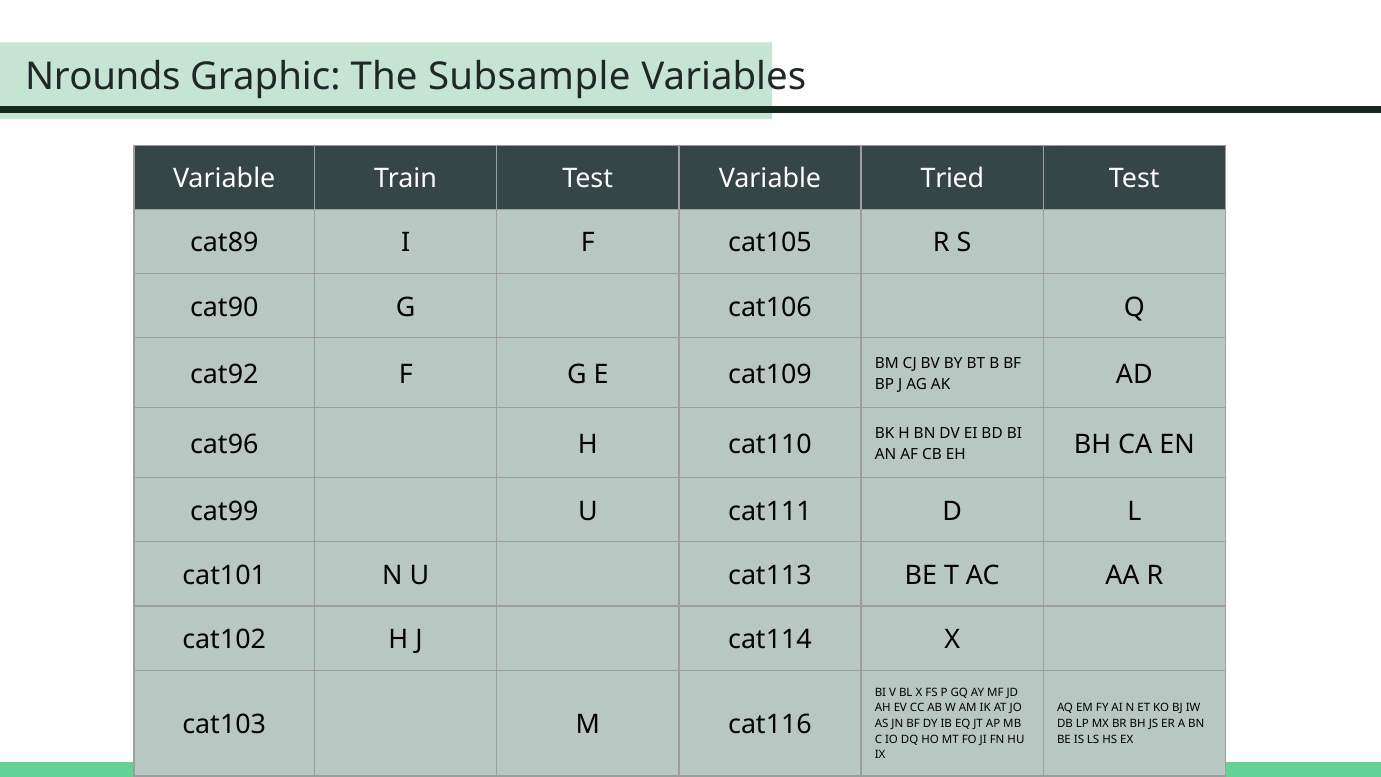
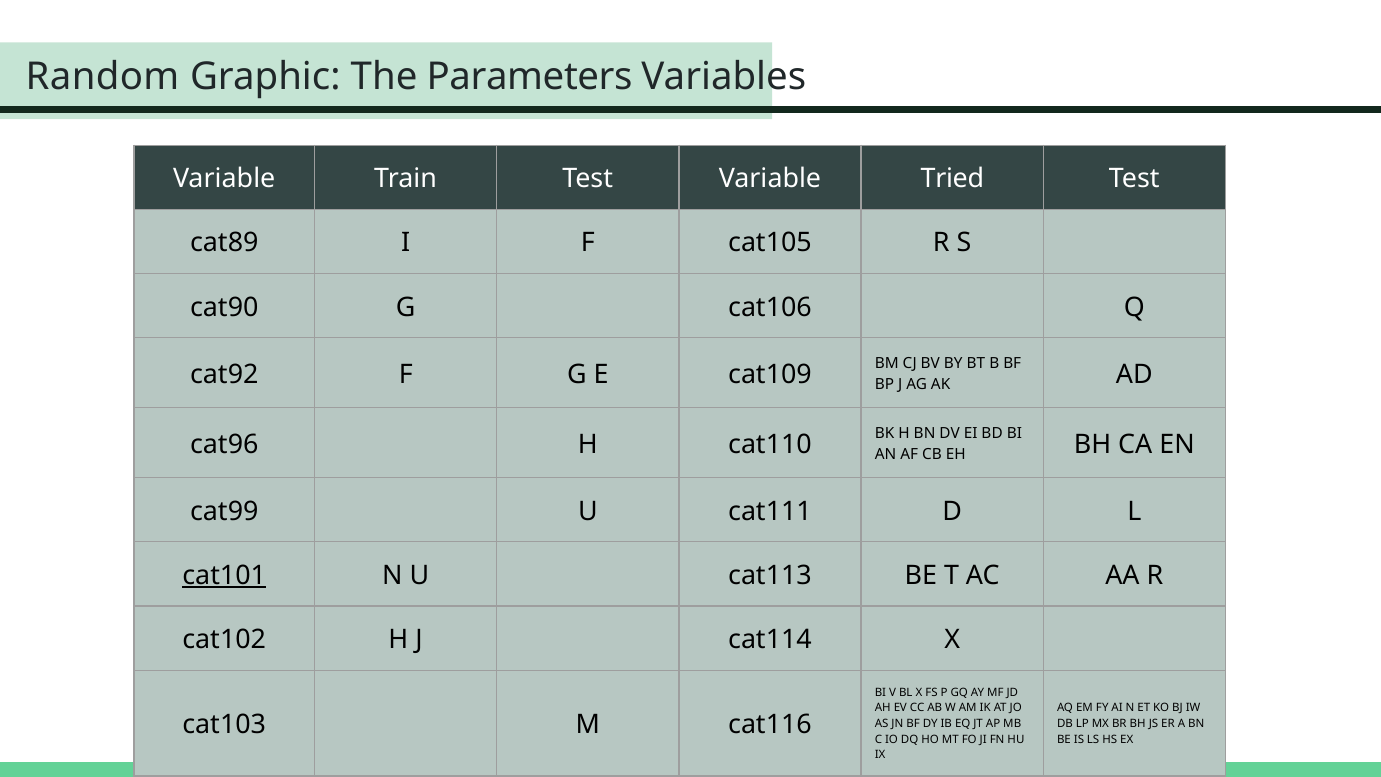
Nrounds: Nrounds -> Random (102, 77)
Subsample: Subsample -> Parameters (530, 77)
cat101 underline: none -> present (224, 575)
